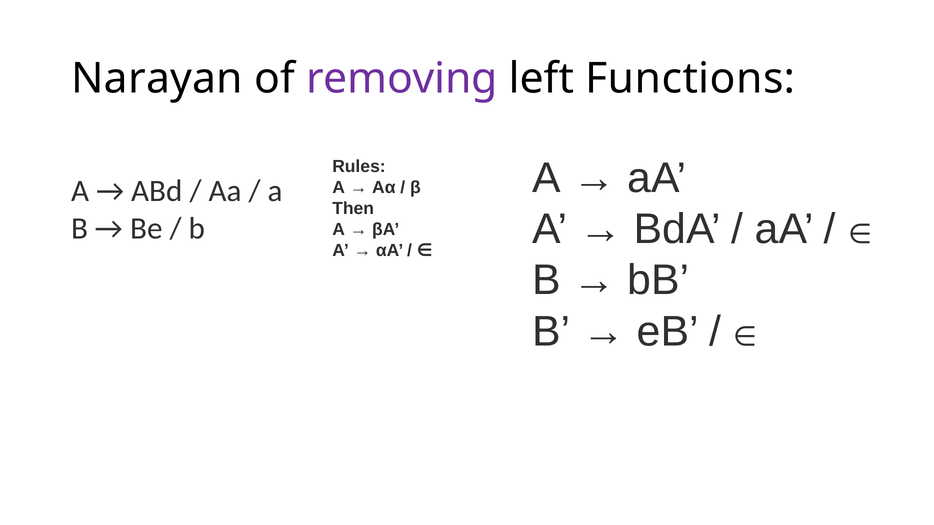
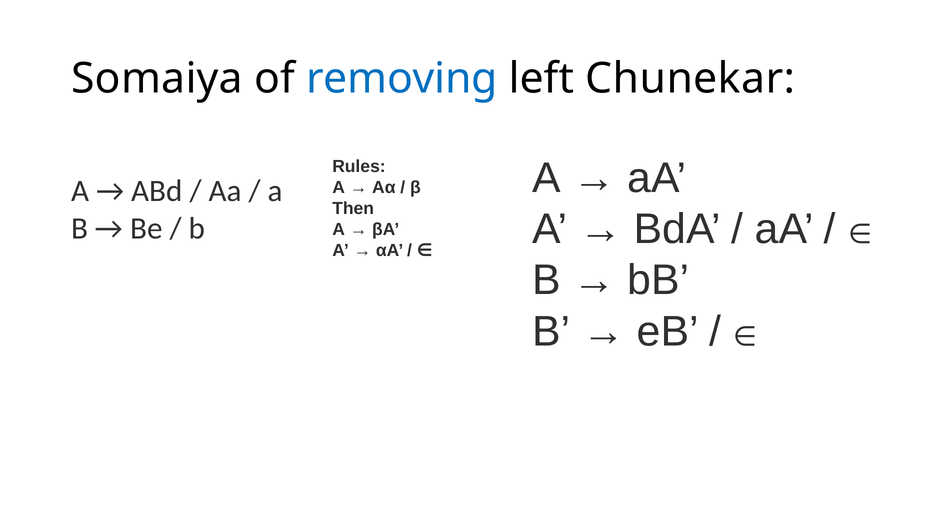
Narayan: Narayan -> Somaiya (157, 78)
removing colour: purple -> blue (402, 78)
Functions: Functions -> Chunekar (690, 78)
